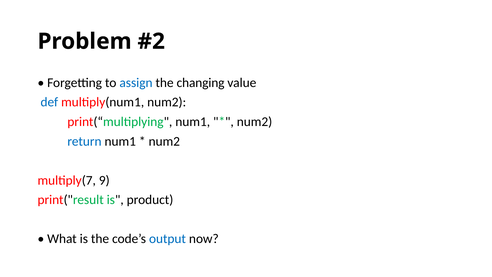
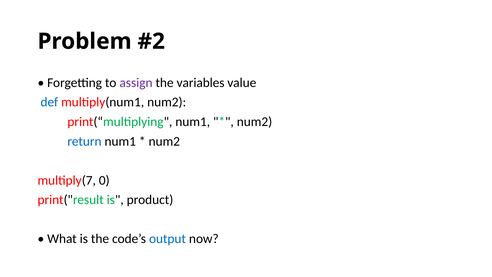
assign colour: blue -> purple (136, 83)
changing: changing -> variables (201, 83)
9: 9 -> 0 (104, 180)
